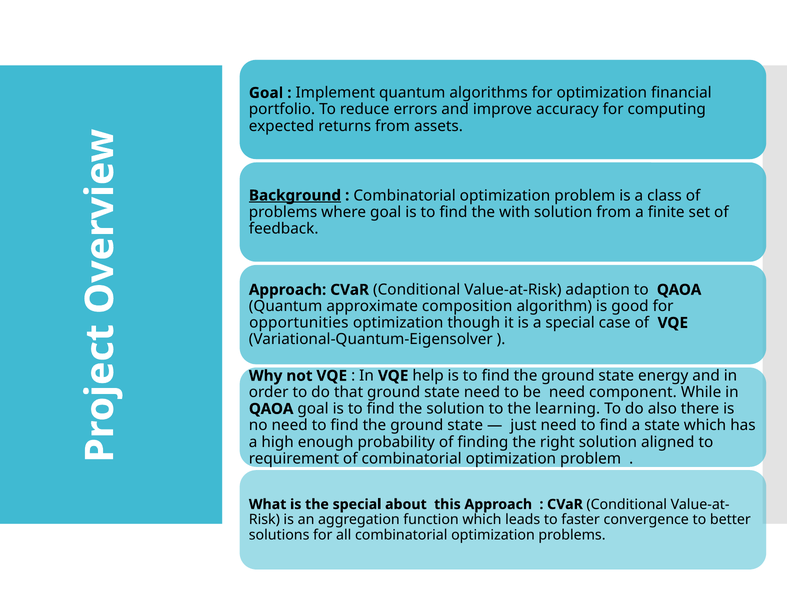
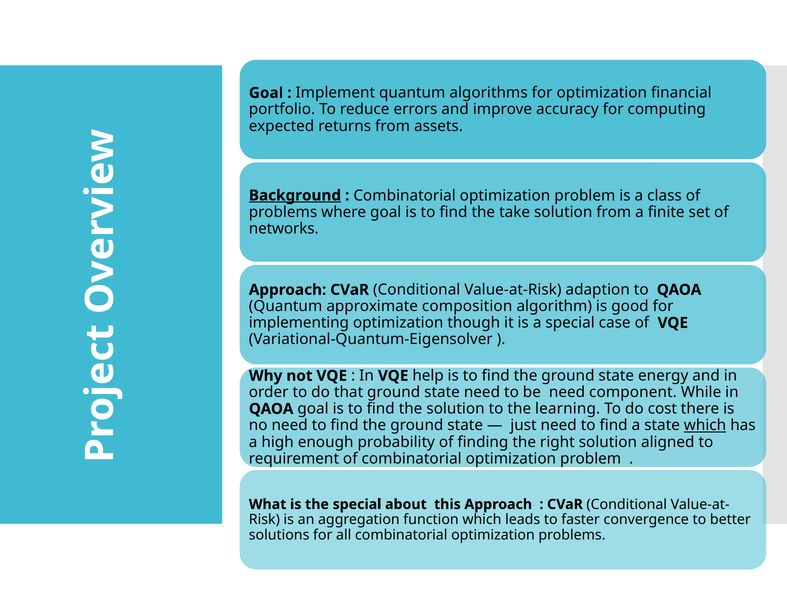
with: with -> take (515, 212)
feedback: feedback -> networks (284, 229)
opportunities: opportunities -> implementing (299, 323)
also: also -> cost (662, 409)
which underline: none -> present (705, 426)
